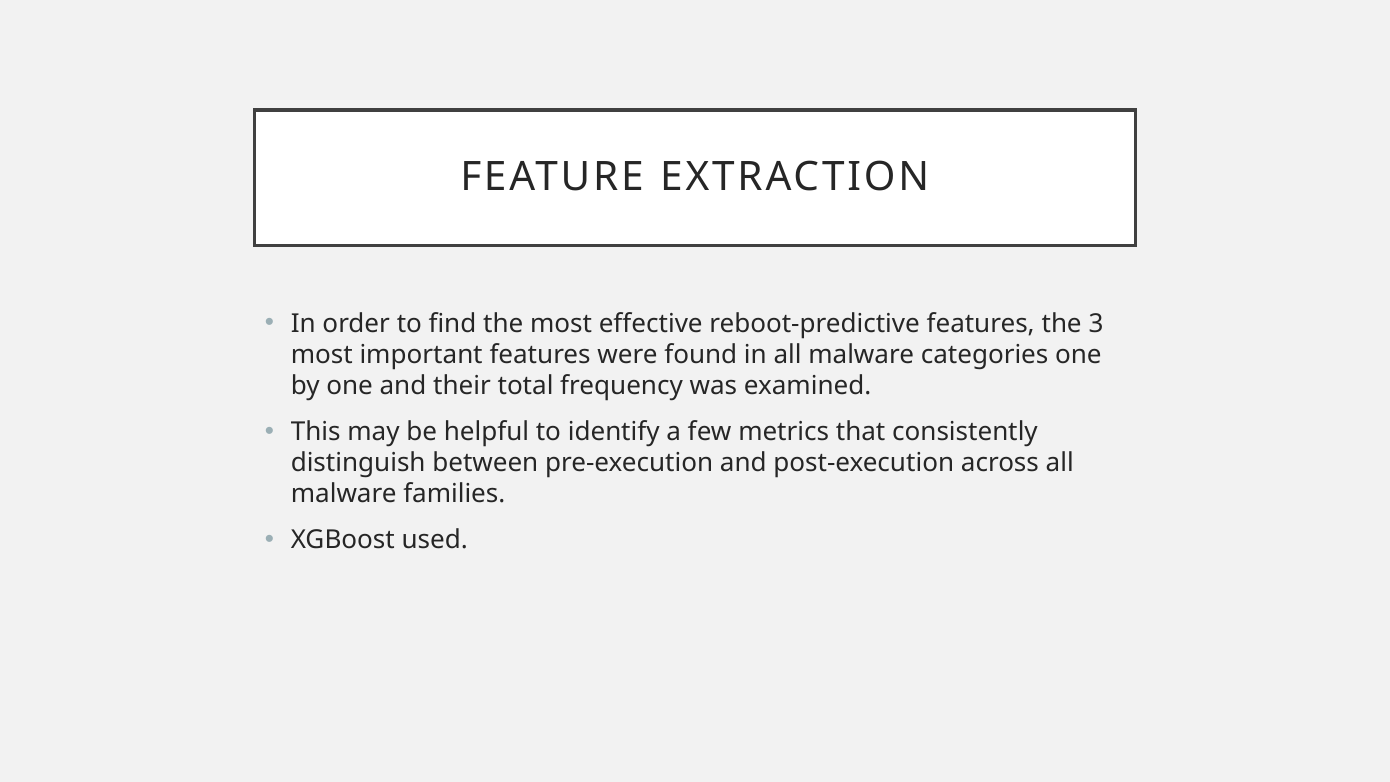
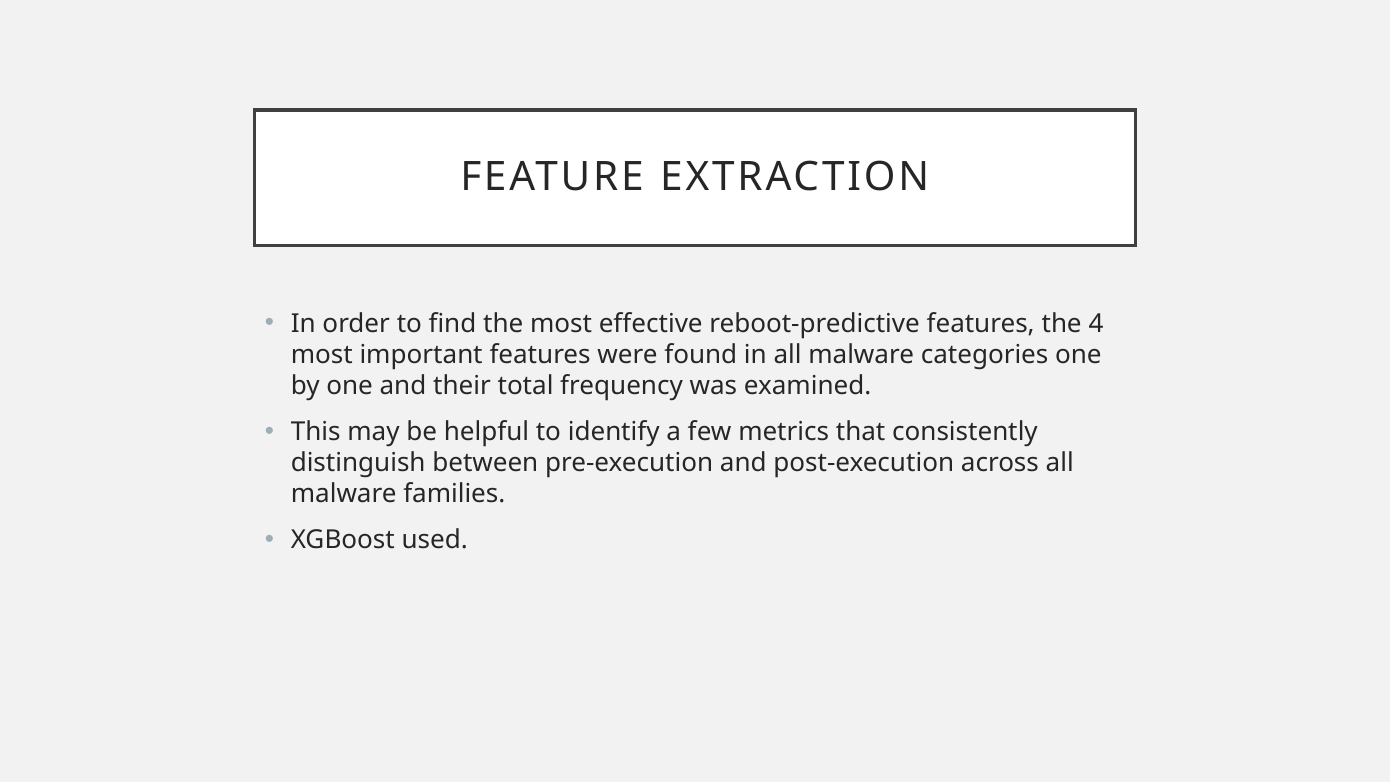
3: 3 -> 4 (1096, 323)
